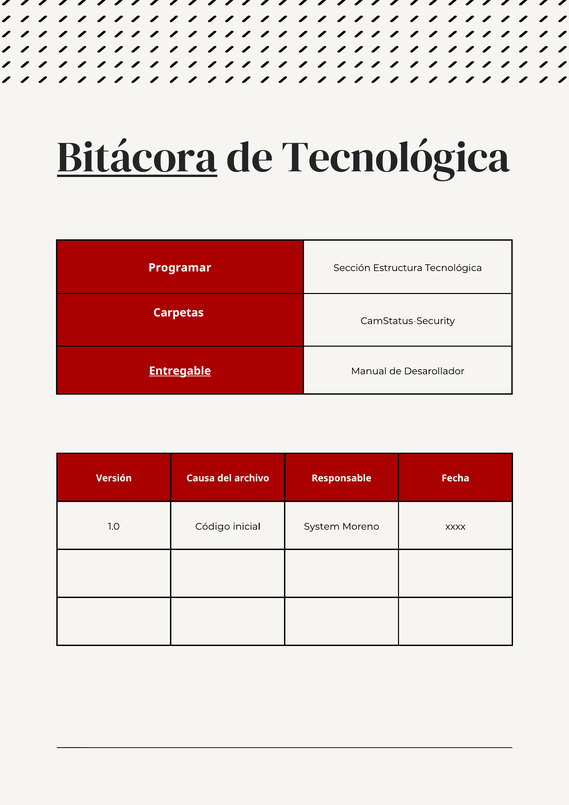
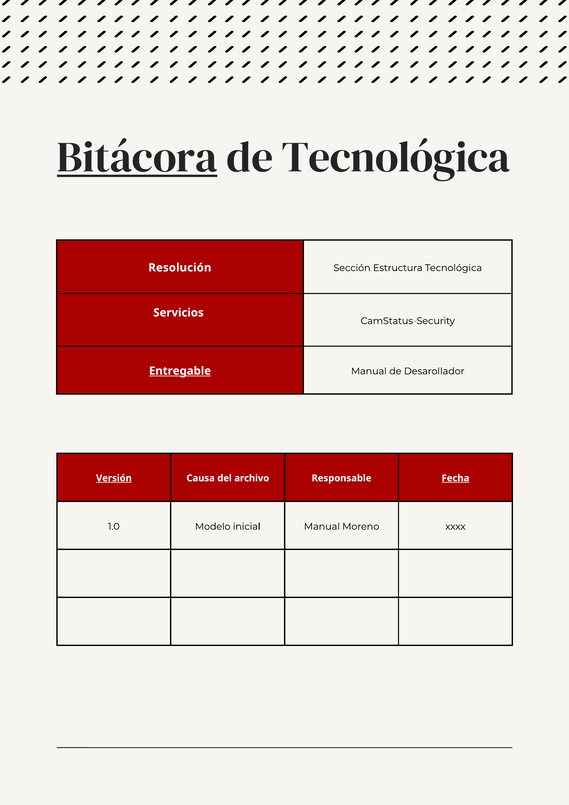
Programar: Programar -> Resolución (180, 268)
Carpetas: Carpetas -> Servicios (178, 313)
Versión underline: none -> present (114, 478)
Fecha underline: none -> present (455, 478)
Código: Código -> Modelo (213, 527)
inicial System: System -> Manual (322, 527)
